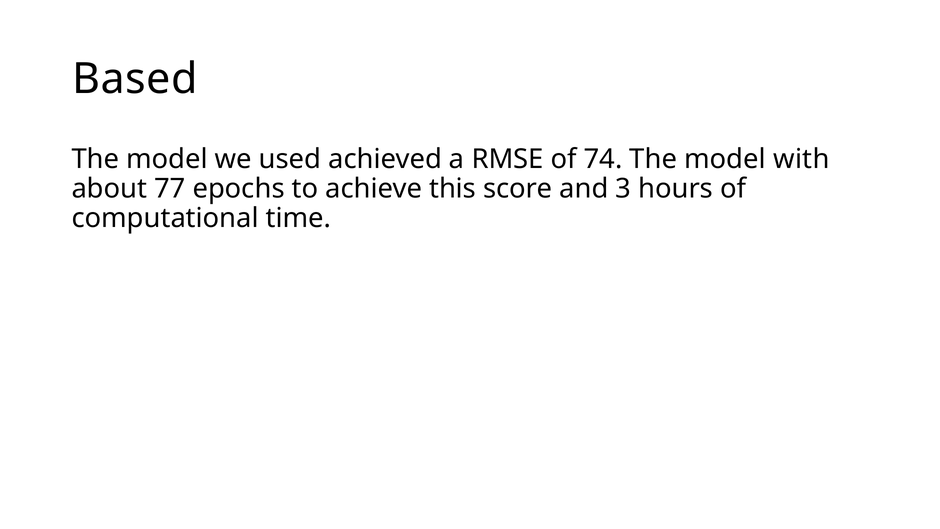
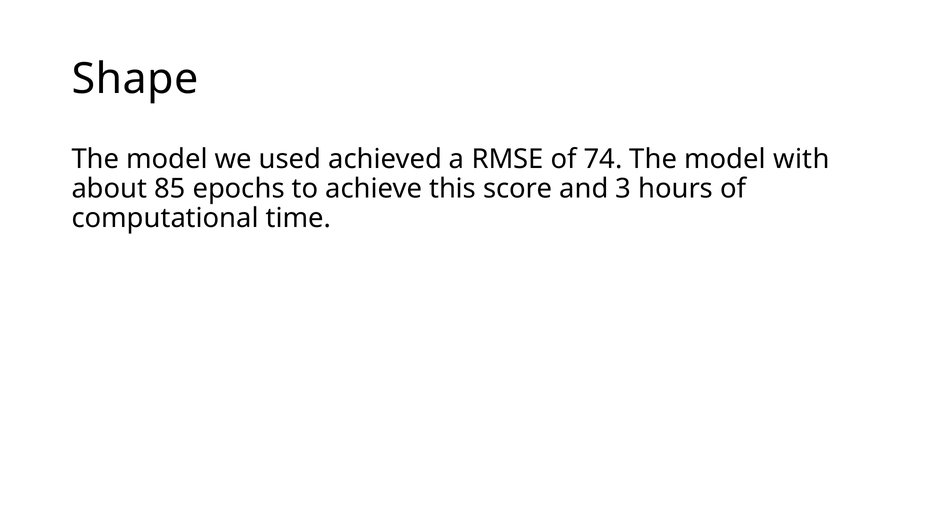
Based: Based -> Shape (135, 79)
77: 77 -> 85 (170, 188)
